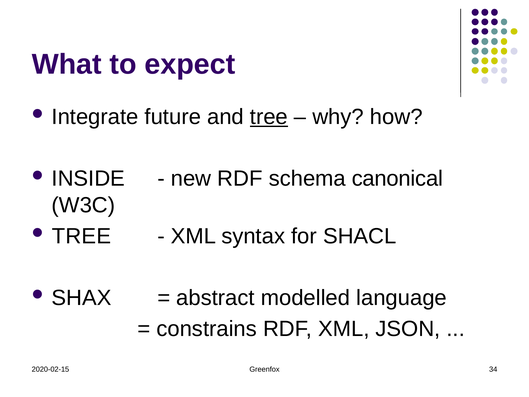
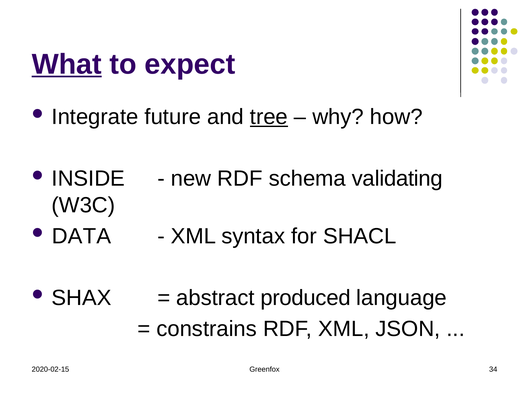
What underline: none -> present (67, 64)
canonical: canonical -> validating (397, 179)
TREE: TREE -> DATA (81, 236)
modelled: modelled -> produced (306, 298)
